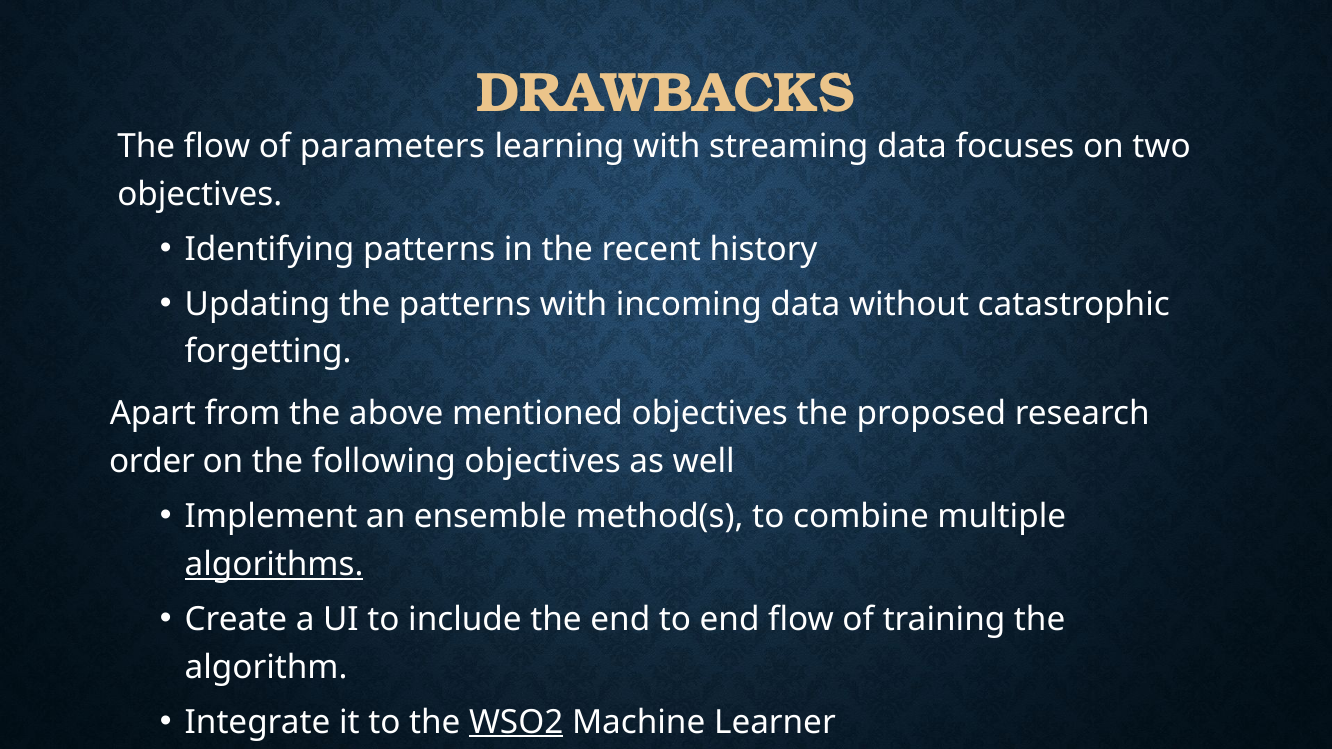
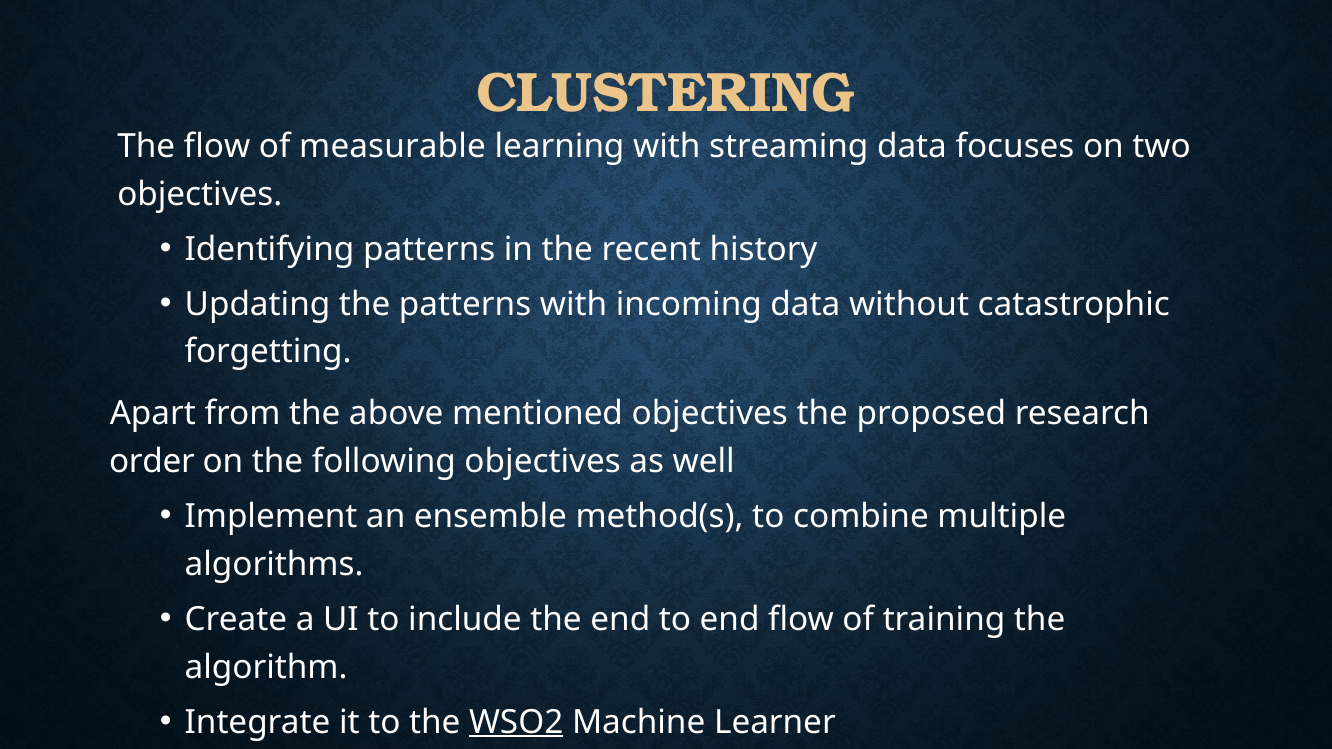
DRAWBACKS: DRAWBACKS -> CLUSTERING (666, 94)
parameters: parameters -> measurable (393, 146)
algorithms underline: present -> none (274, 565)
